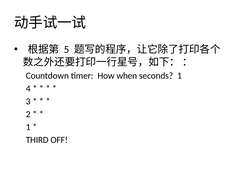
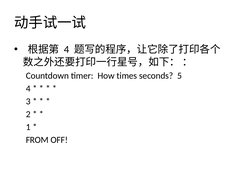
5: 5 -> 4 (67, 49)
when: when -> times (127, 75)
seconds 1: 1 -> 5 (180, 75)
THIRD: THIRD -> FROM (37, 139)
